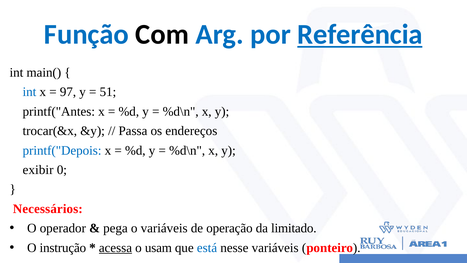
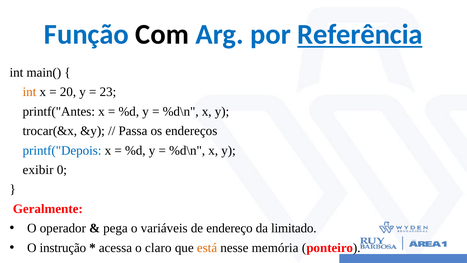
int colour: blue -> orange (29, 92)
97: 97 -> 20 (68, 92)
51: 51 -> 23 (108, 92)
Necessários: Necessários -> Geralmente (48, 209)
operação: operação -> endereço (229, 228)
acessa underline: present -> none (115, 248)
usam: usam -> claro (158, 248)
está colour: blue -> orange (207, 248)
nesse variáveis: variáveis -> memória (275, 248)
